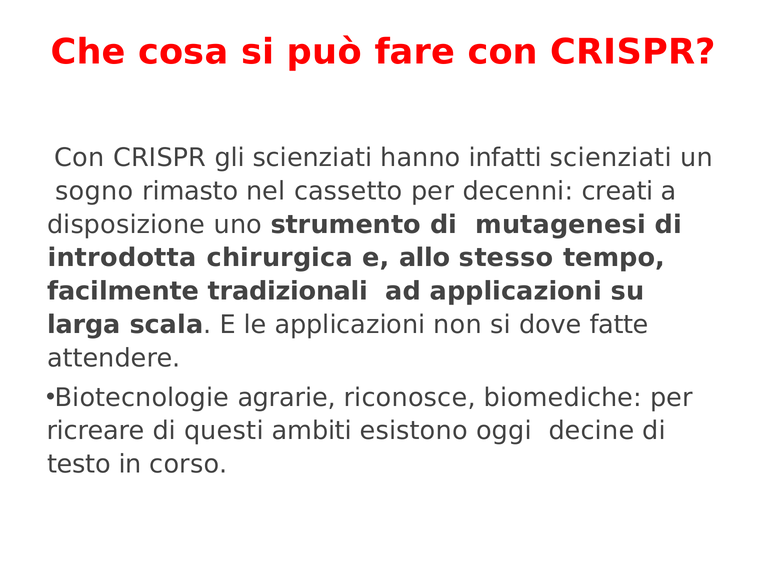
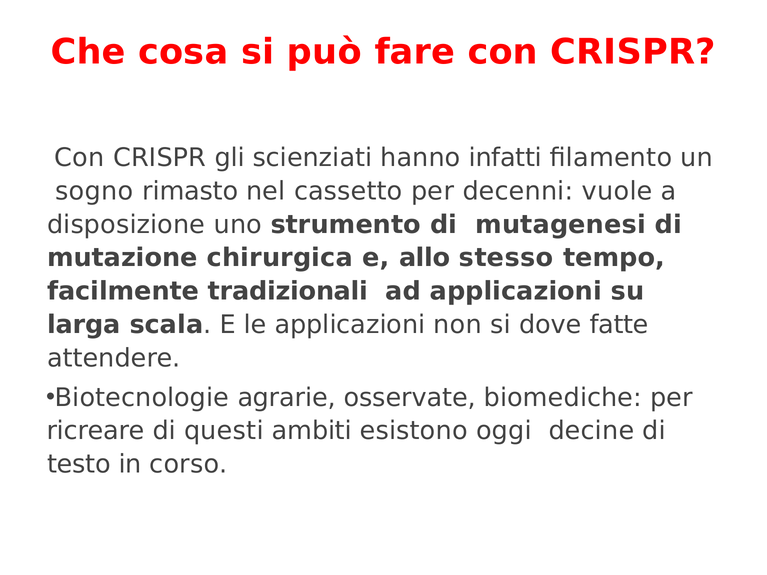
infatti scienziati: scienziati -> ﬁlamento (611, 158)
creati: creati -> vuole (617, 191)
introdotta: introdotta -> mutazione (122, 258)
riconosce: riconosce -> osservate (410, 398)
